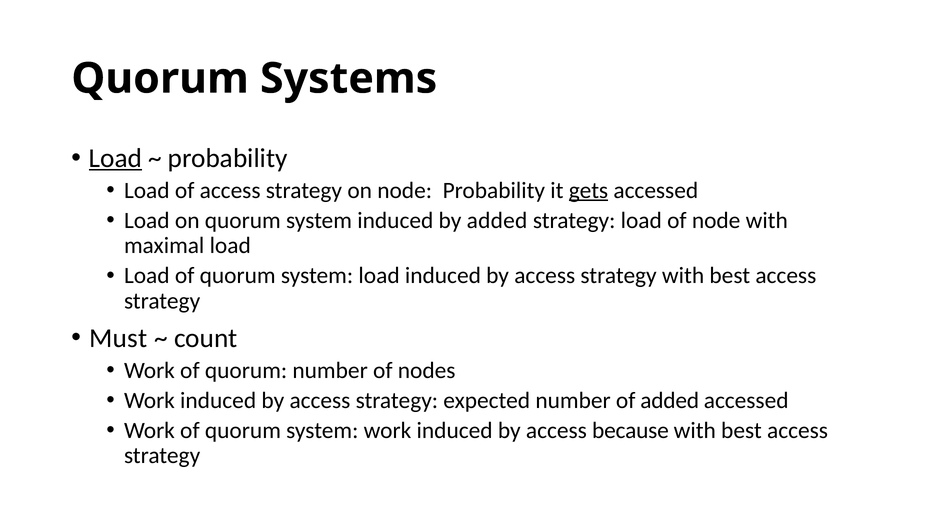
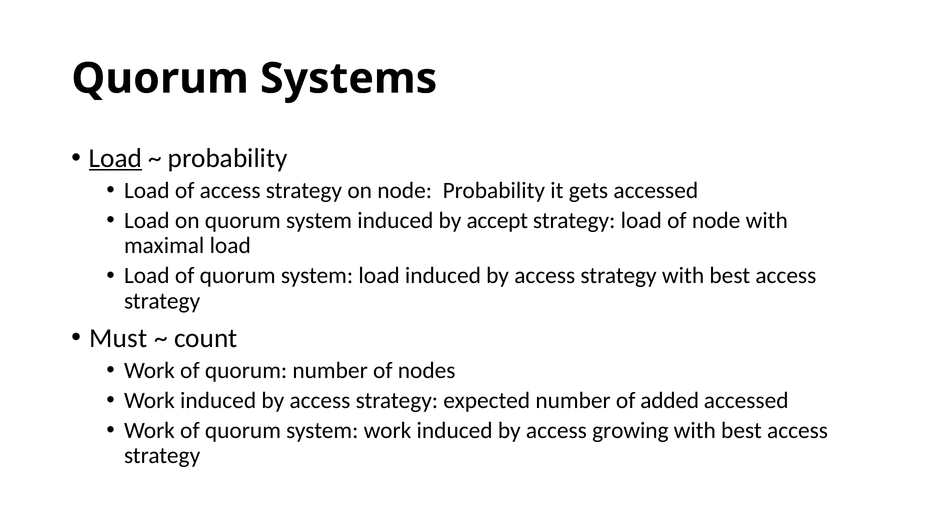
gets underline: present -> none (588, 191)
by added: added -> accept (497, 221)
because: because -> growing (630, 431)
